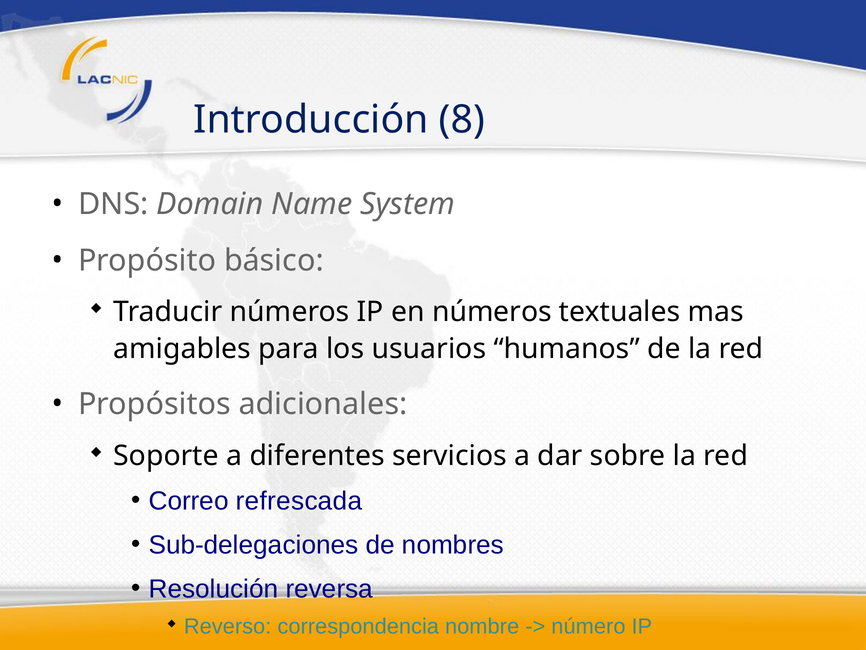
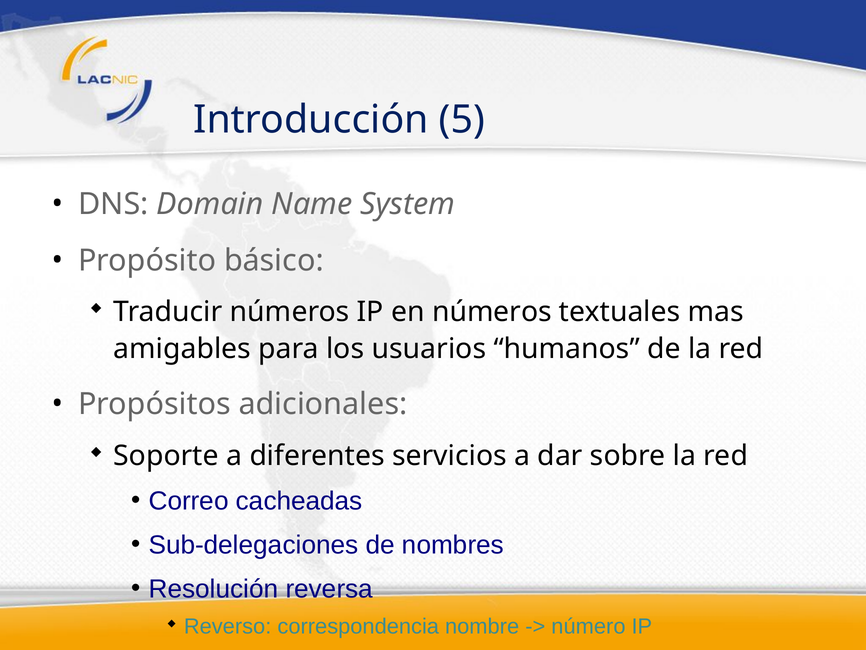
8: 8 -> 5 (462, 120)
refrescada: refrescada -> cacheadas (299, 501)
